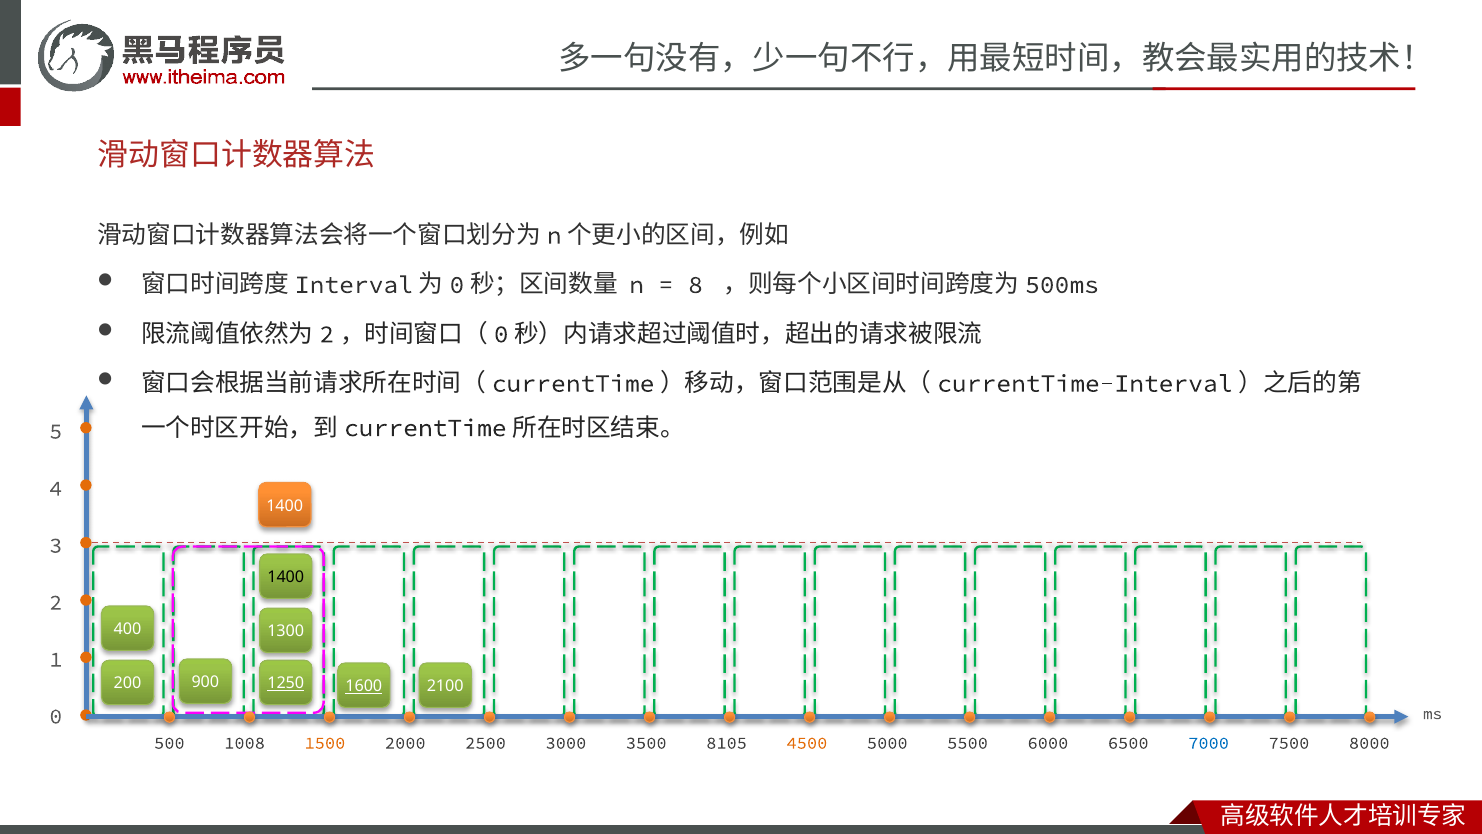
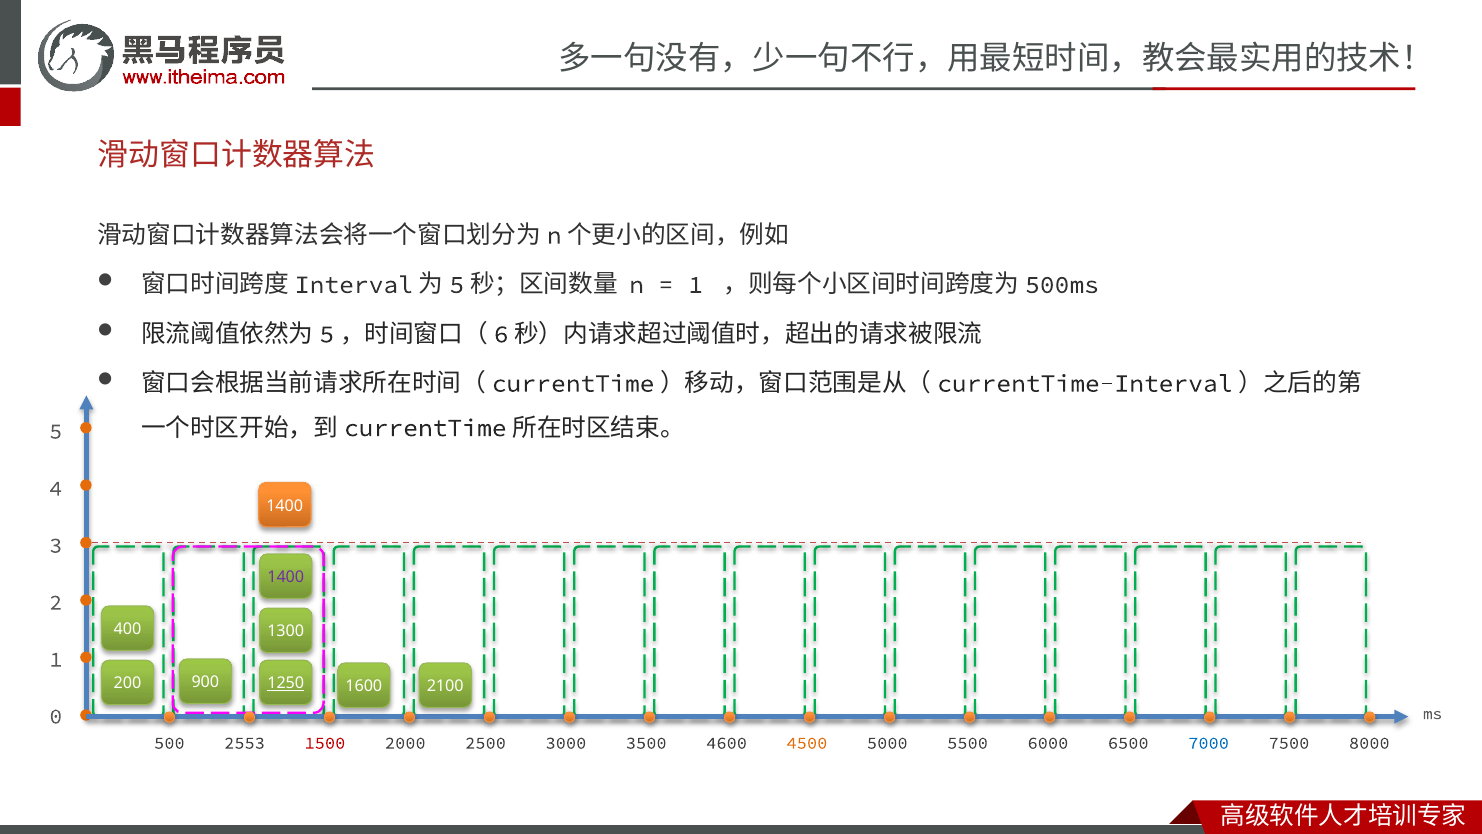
0: 0 -> 5 (457, 285)
8: 8 -> 1 (696, 285)
2: 2 -> 5 (327, 334)
0: 0 -> 6 (501, 334)
1400 colour: black -> purple (286, 577)
1600 underline: present -> none (364, 686)
1008: 1008 -> 2553 (245, 743)
1500 colour: orange -> red (325, 743)
8105: 8105 -> 4600 (727, 743)
